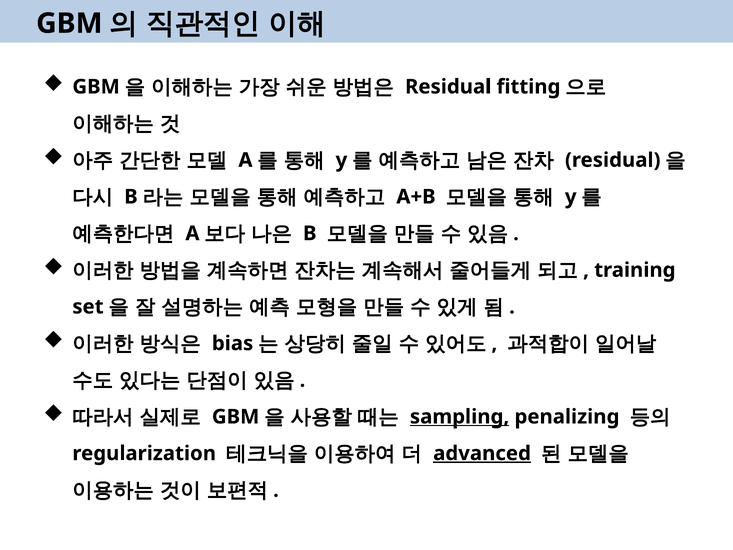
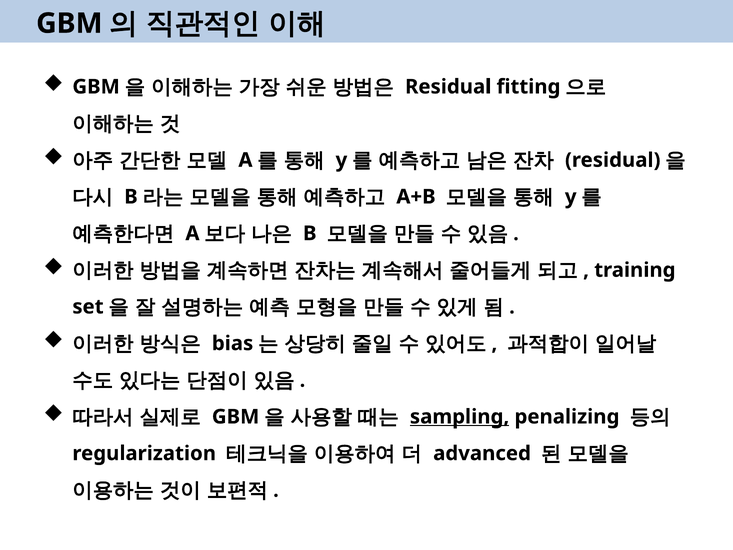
advanced underline: present -> none (482, 453)
